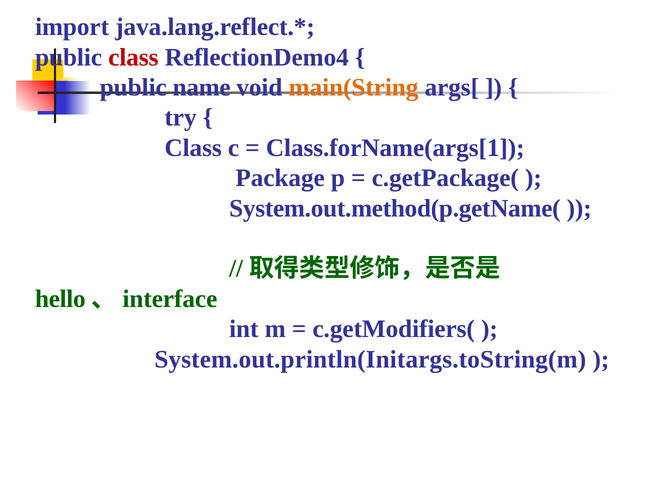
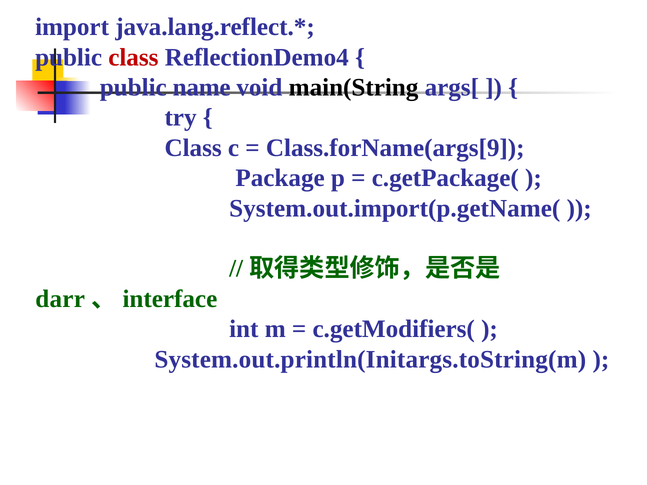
main(String colour: orange -> black (354, 88)
Class.forName(args[1: Class.forName(args[1 -> Class.forName(args[9 (395, 148)
System.out.method(p.getName(: System.out.method(p.getName( -> System.out.import(p.getName( (395, 208)
hello: hello -> darr (60, 299)
